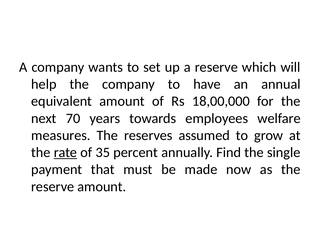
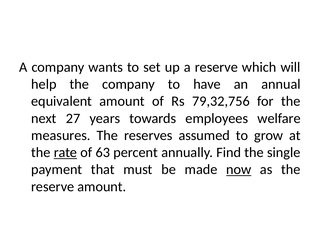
18,00,000: 18,00,000 -> 79,32,756 (221, 101)
70: 70 -> 27 (73, 118)
35: 35 -> 63 (103, 152)
now underline: none -> present (239, 170)
